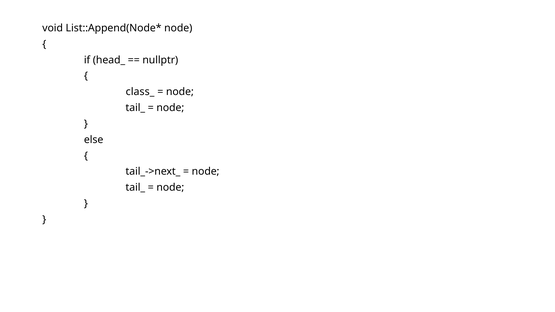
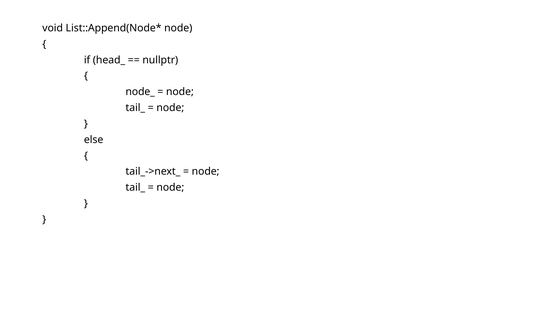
class_: class_ -> node_ (140, 92)
